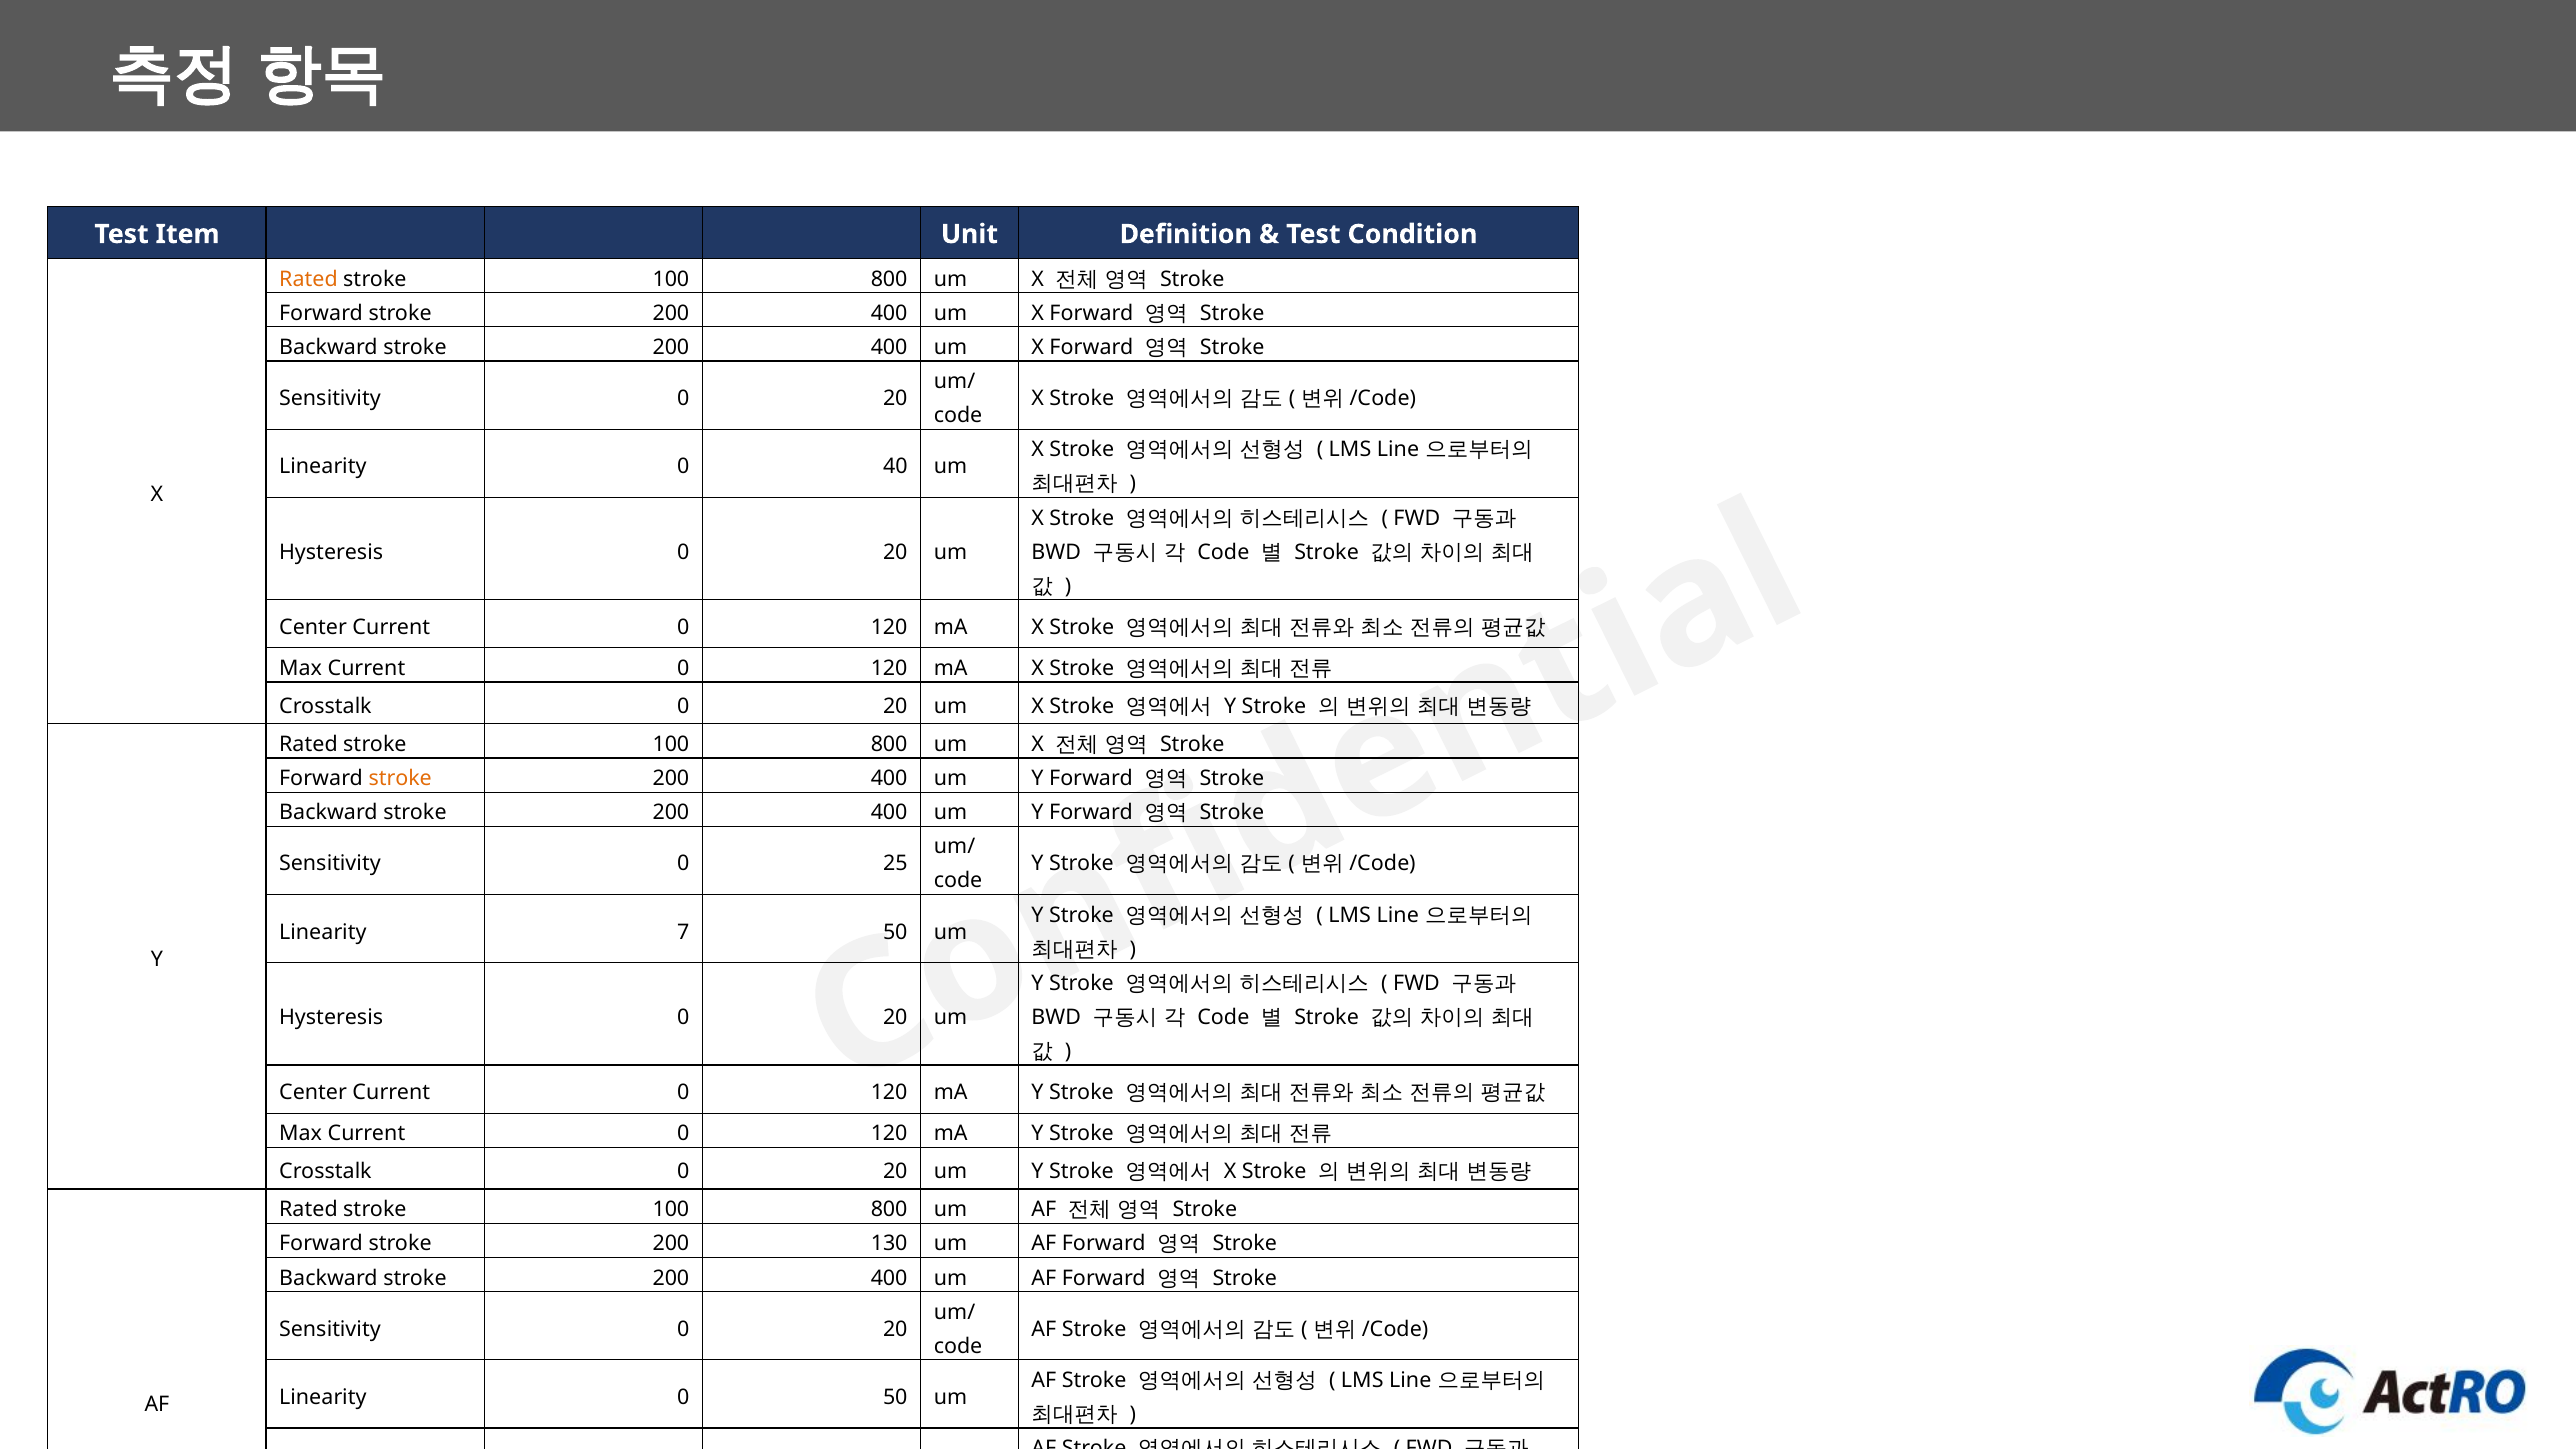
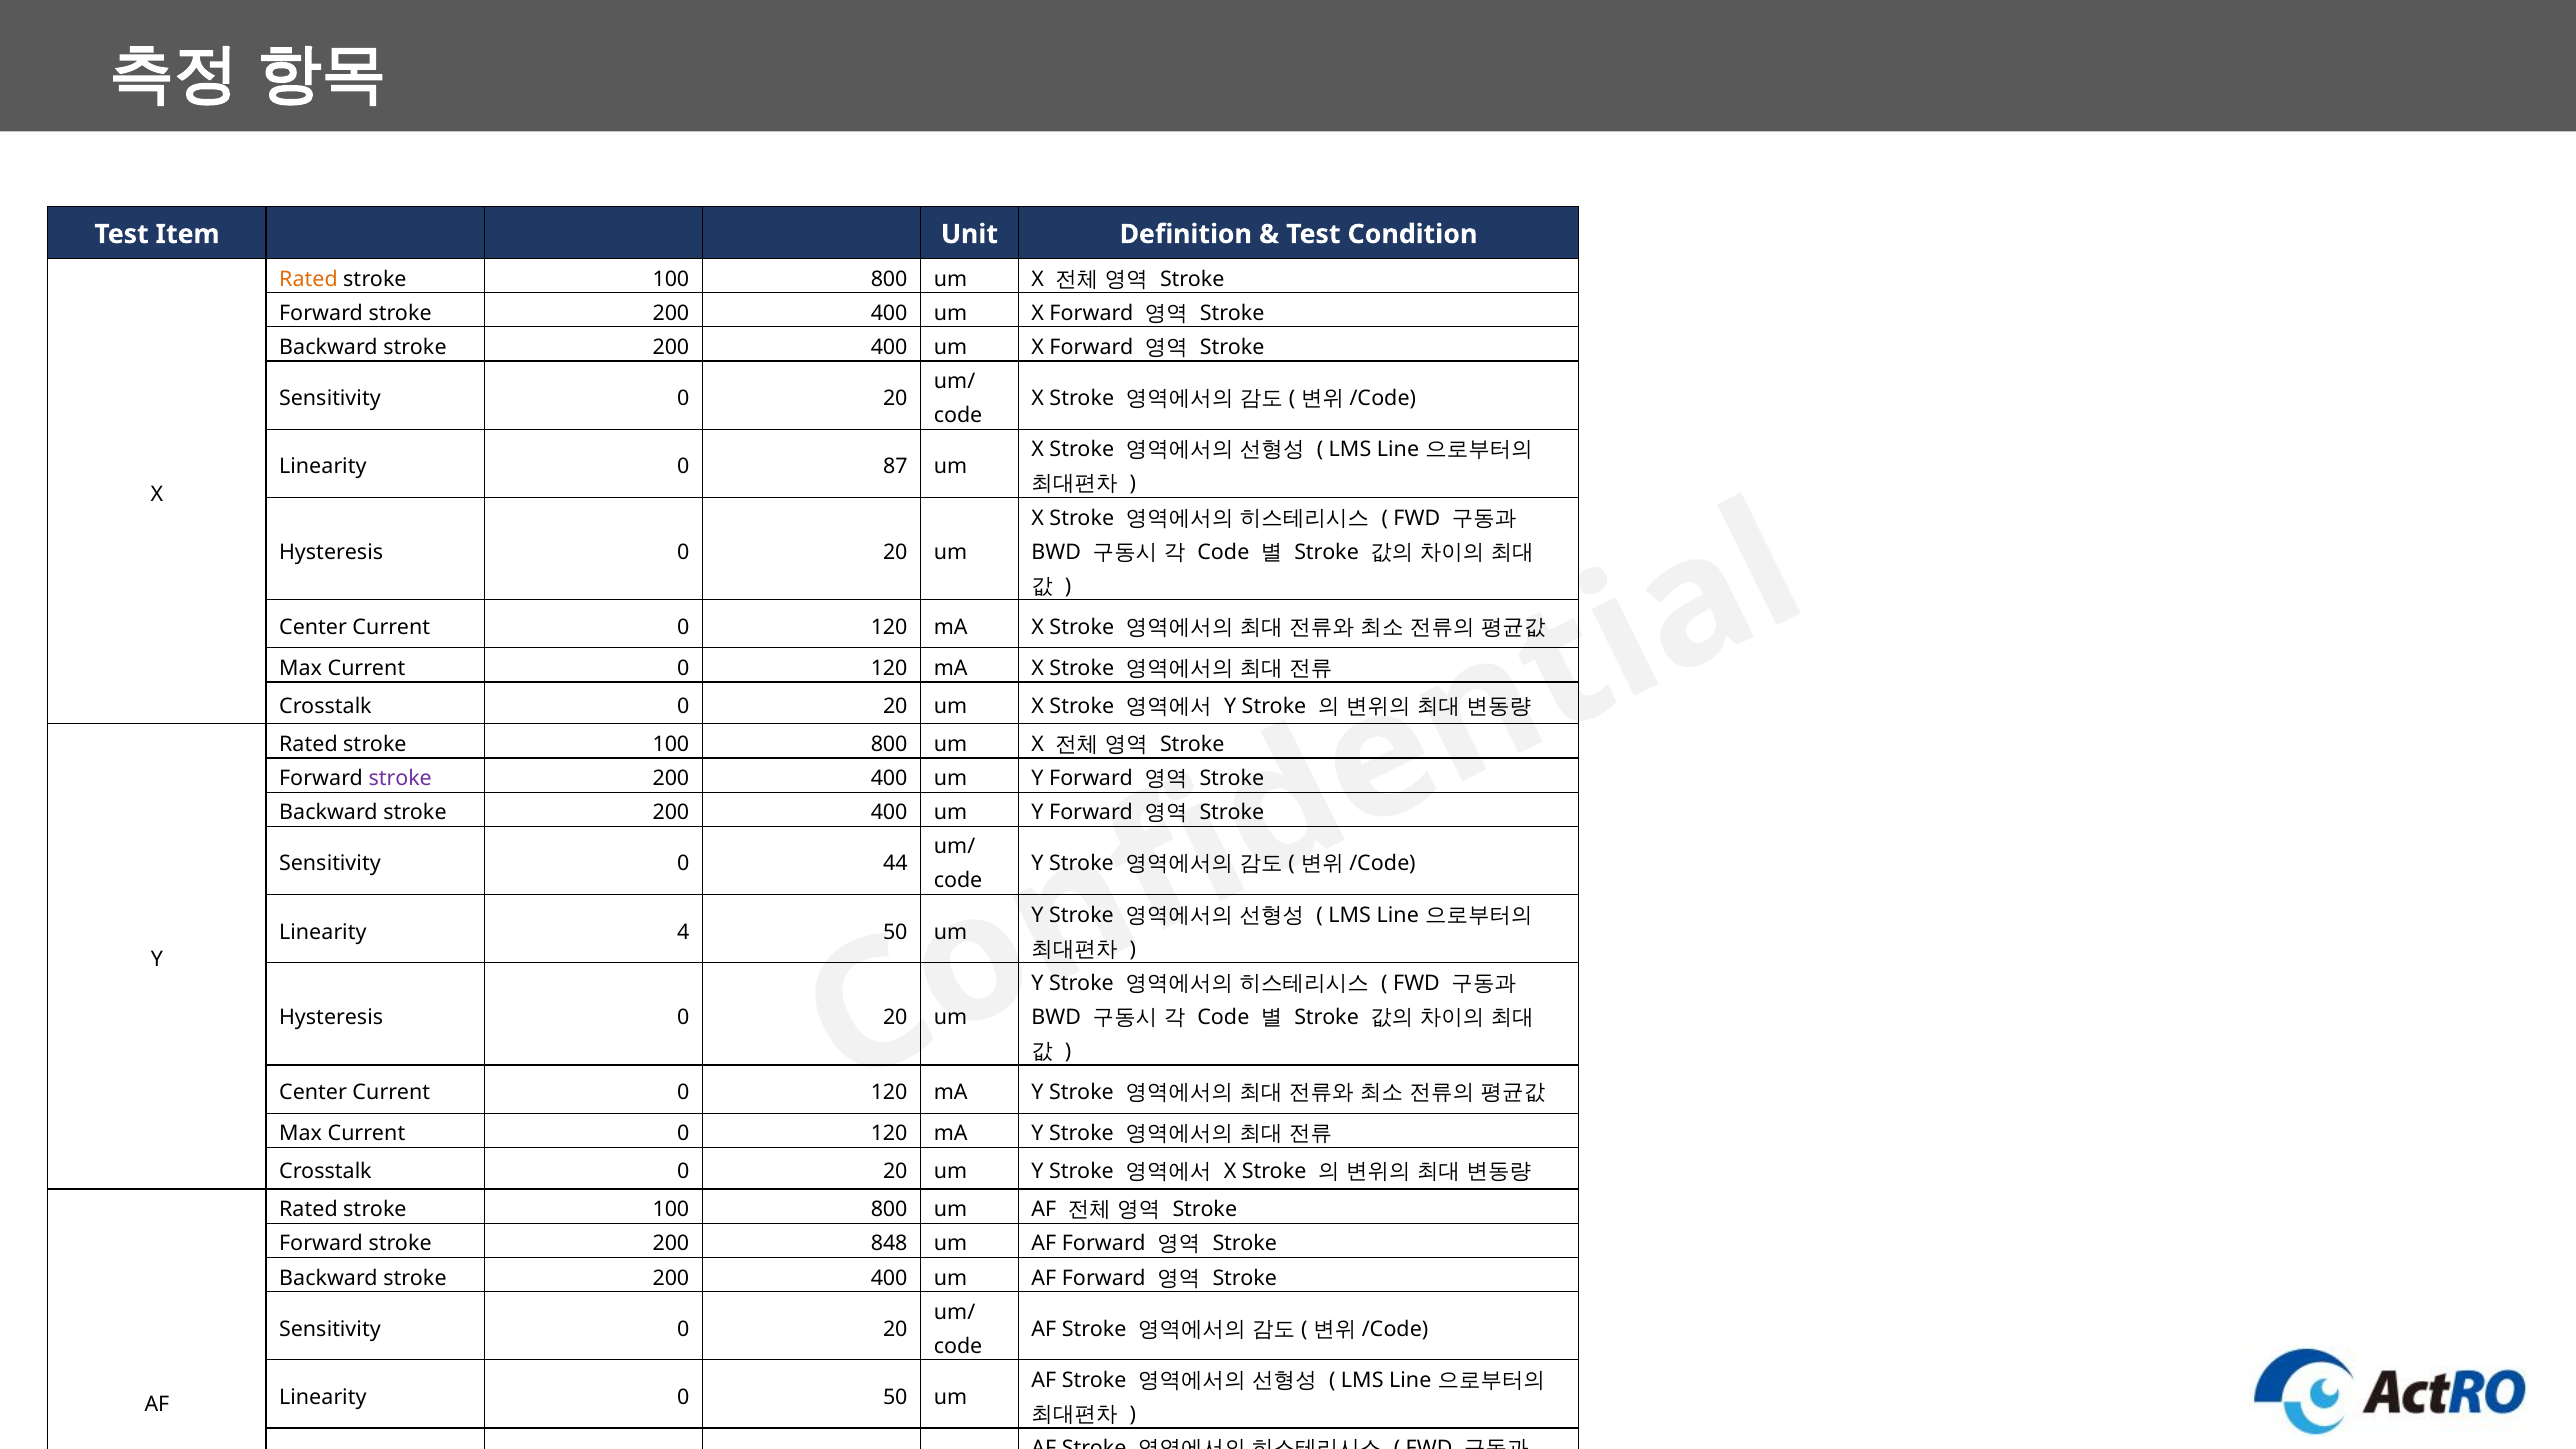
40: 40 -> 87 (895, 467)
stroke colour: orange -> purple (400, 778)
25: 25 -> 44 (895, 864)
7: 7 -> 4 (683, 932)
130: 130 -> 848 (889, 1244)
